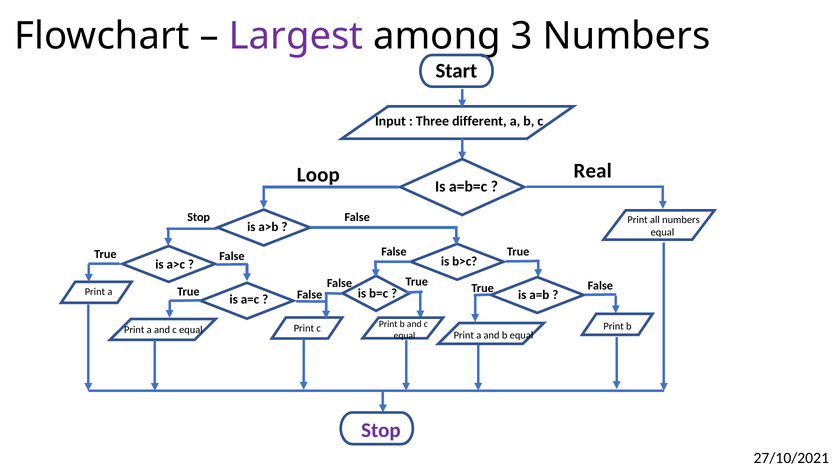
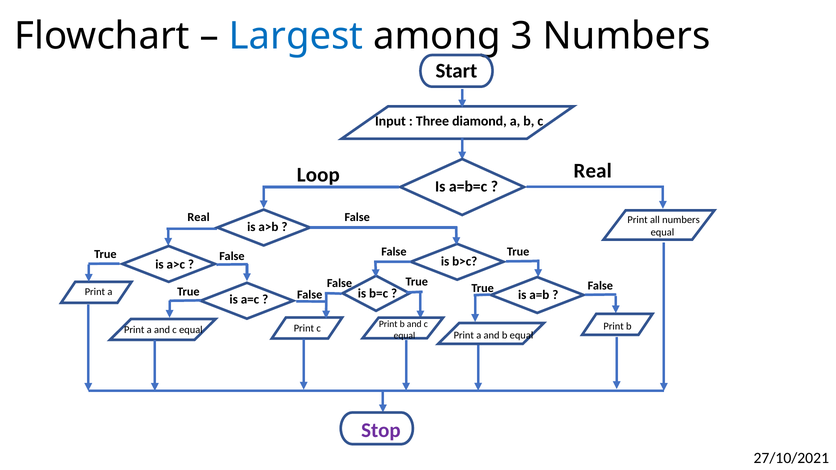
Largest colour: purple -> blue (296, 36)
different: different -> diamond (479, 121)
Stop: Stop -> Real (199, 218)
